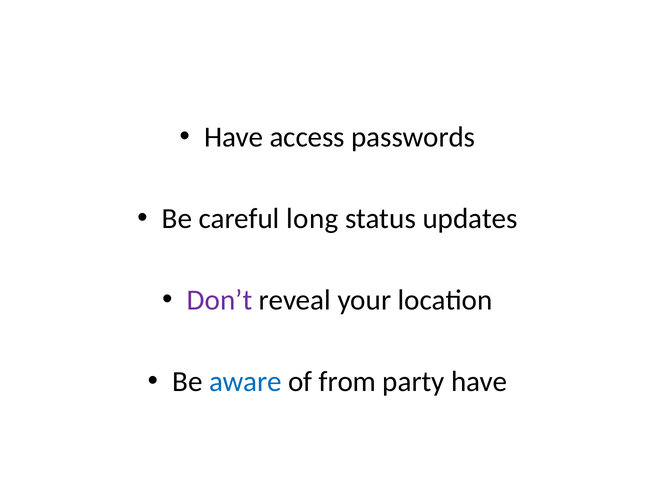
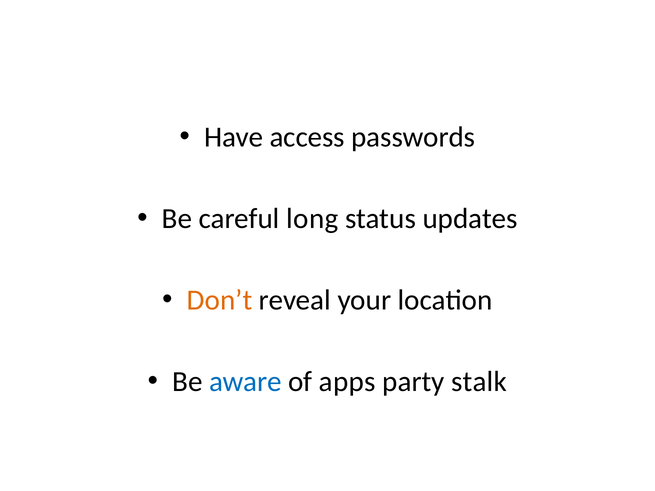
Don’t colour: purple -> orange (220, 300)
from: from -> apps (347, 382)
party have: have -> stalk (479, 382)
